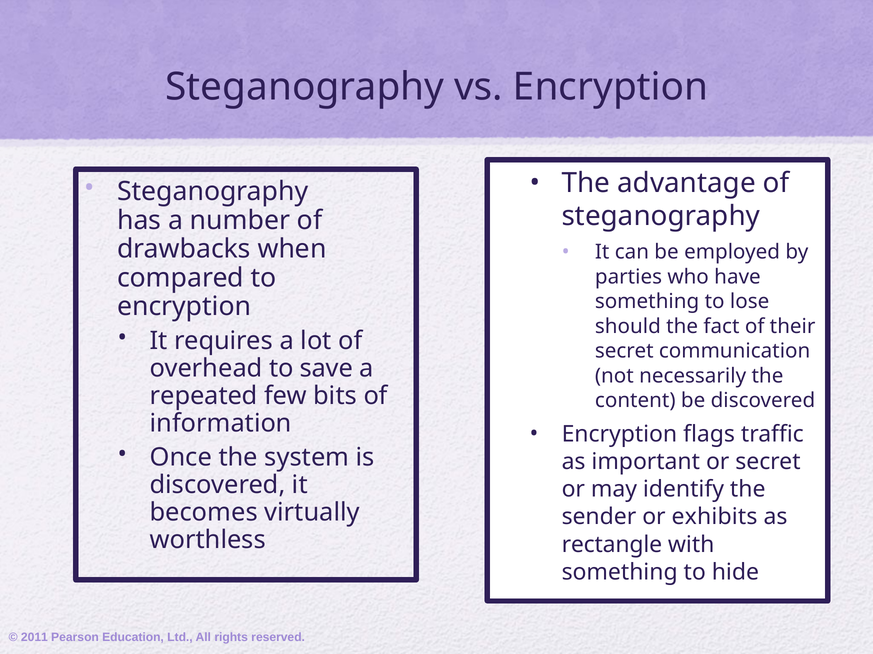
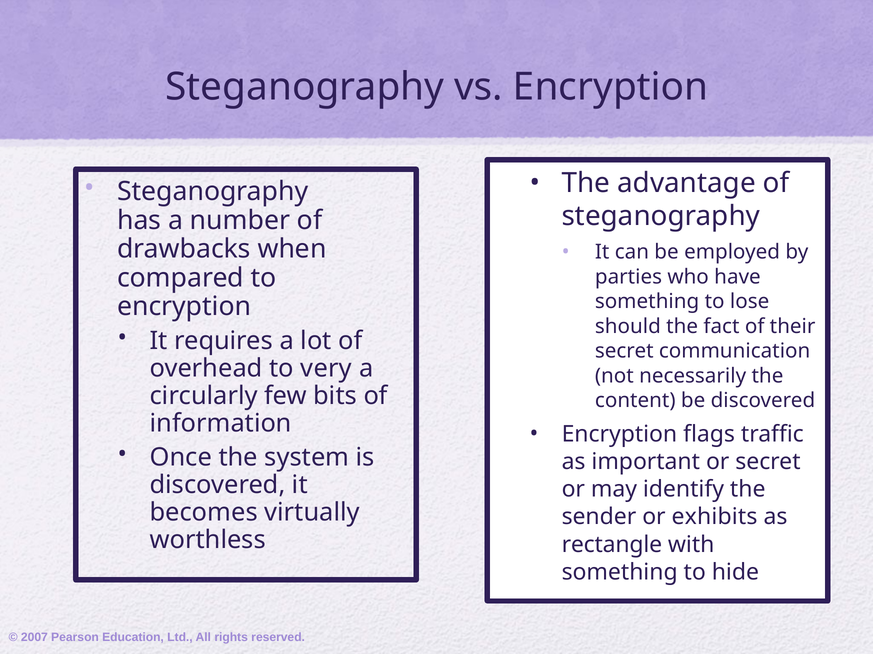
save: save -> very (326, 369)
repeated: repeated -> circularly (204, 396)
2011: 2011 -> 2007 (34, 638)
